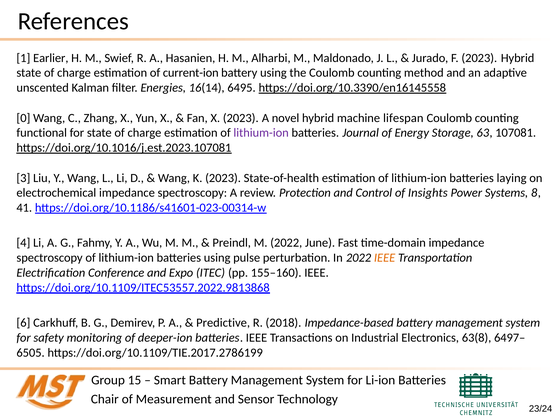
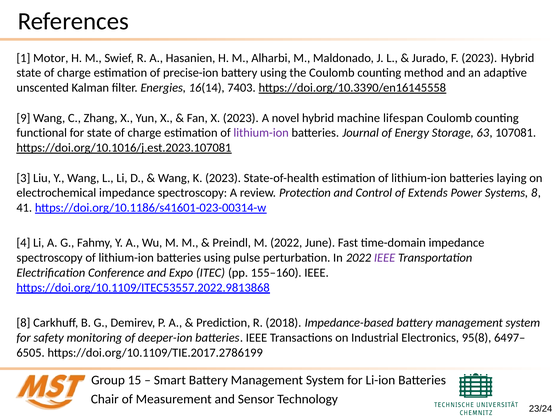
Earlier: Earlier -> Motor (51, 58)
current-ion: current-ion -> precise-ion (191, 73)
6495: 6495 -> 7403 (242, 88)
0: 0 -> 9 (23, 118)
Insights: Insights -> Extends (428, 193)
IEEE colour: orange -> purple (385, 258)
6: 6 -> 8 (23, 323)
Predictive: Predictive -> Prediction (223, 323)
63(8: 63(8 -> 95(8 (477, 338)
